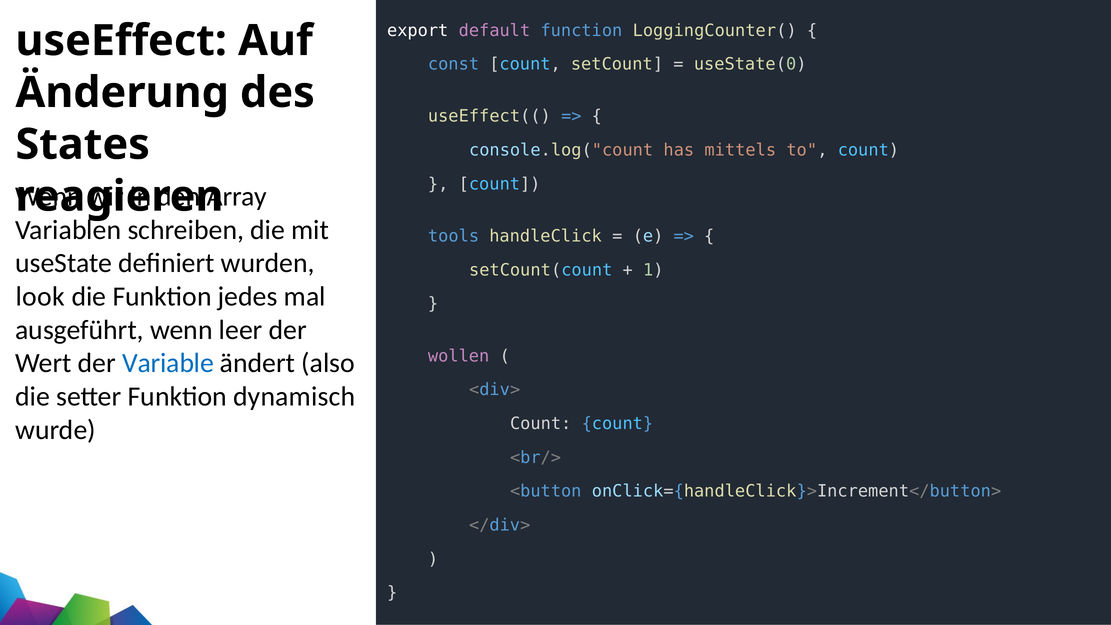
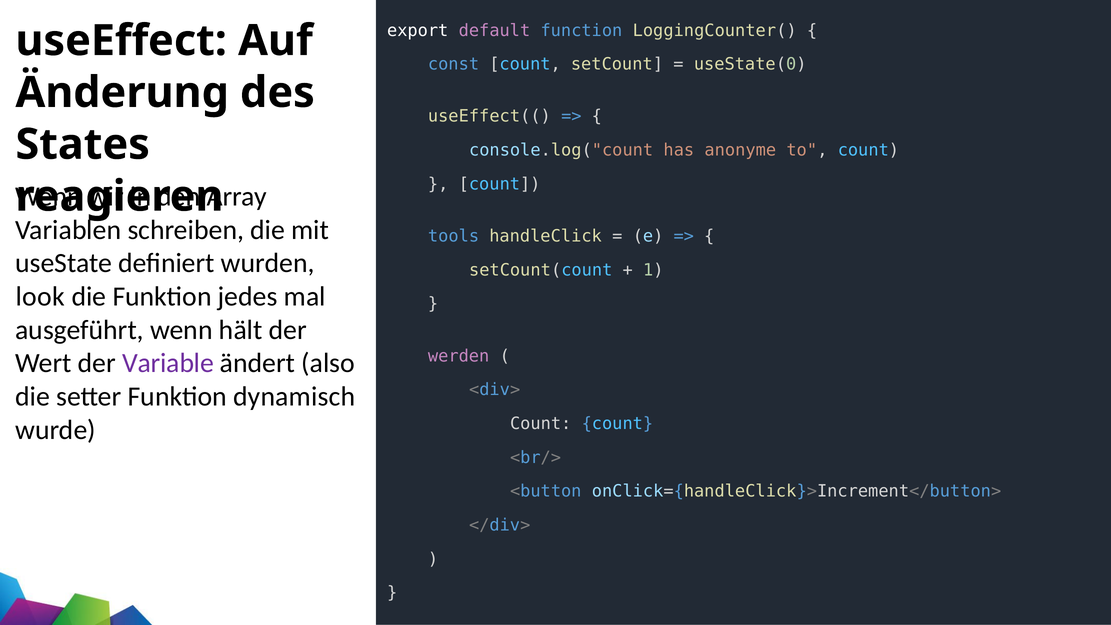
mittels: mittels -> anonyme (740, 150)
leer: leer -> hält (241, 330)
wollen: wollen -> werden (459, 356)
Variable colour: blue -> purple (168, 363)
